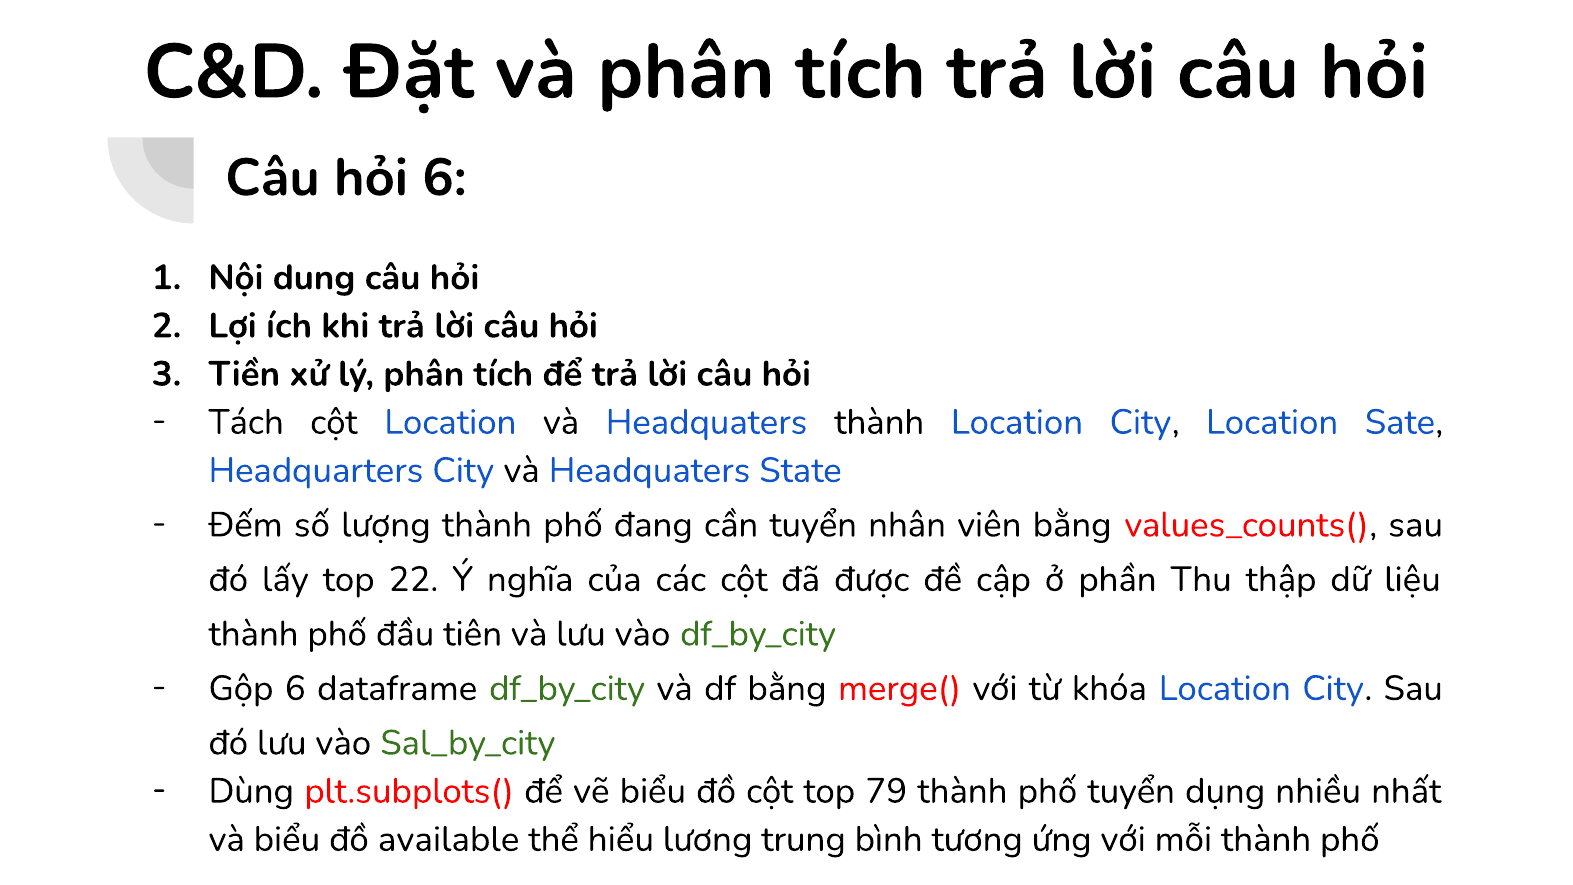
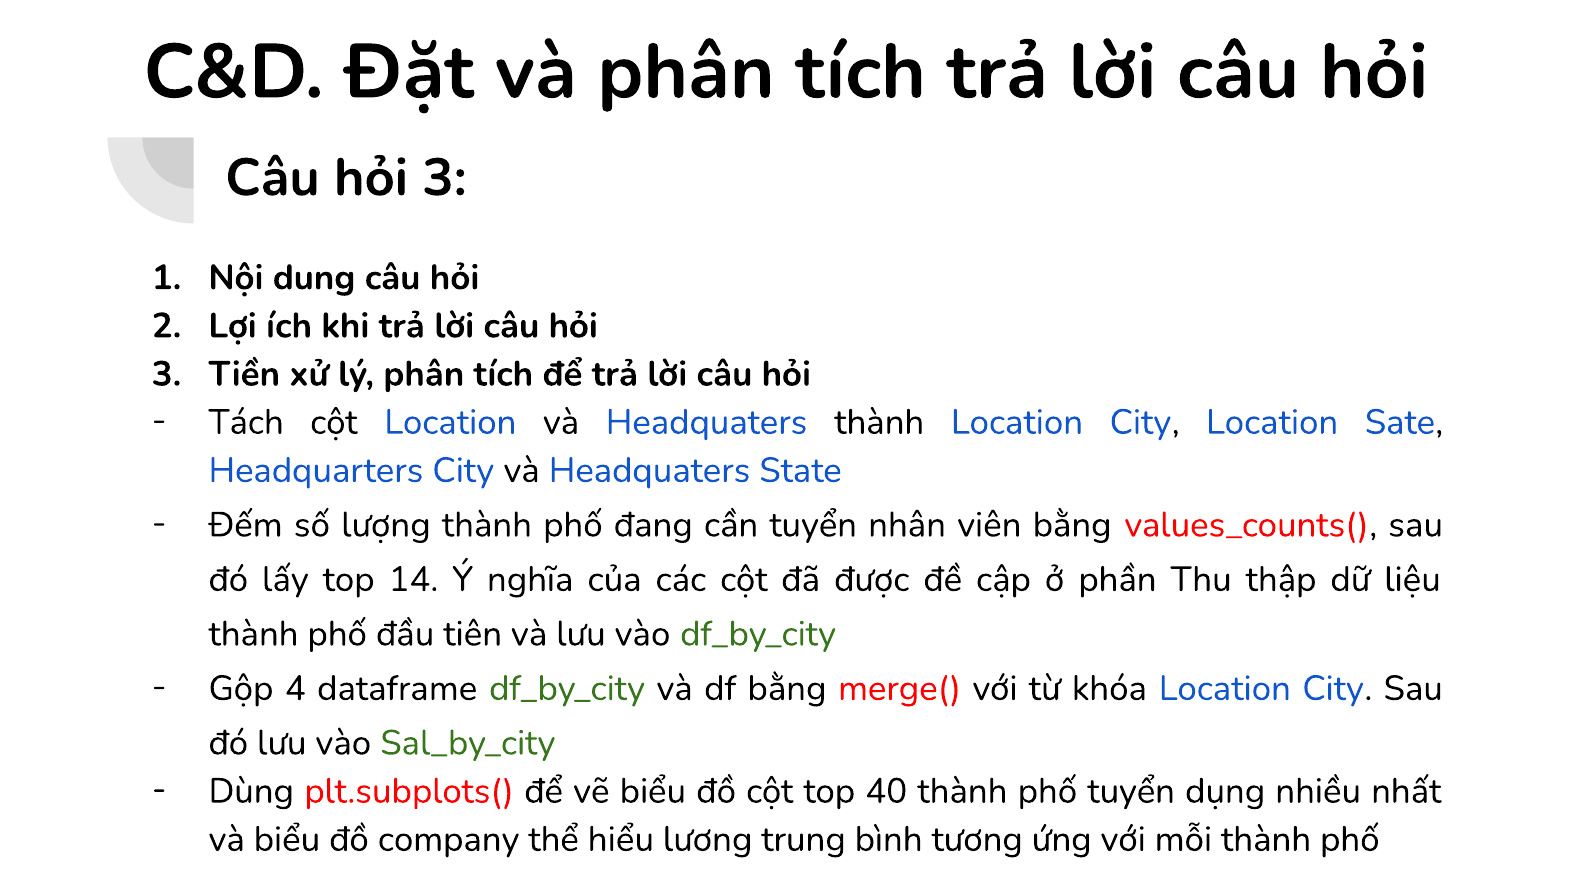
6: 6 -> 3 (444, 178)
22: 22 -> 14 (413, 579)
Gộp 6: 6 -> 4 (295, 688)
79: 79 -> 40 (886, 791)
available: available -> company (449, 839)
